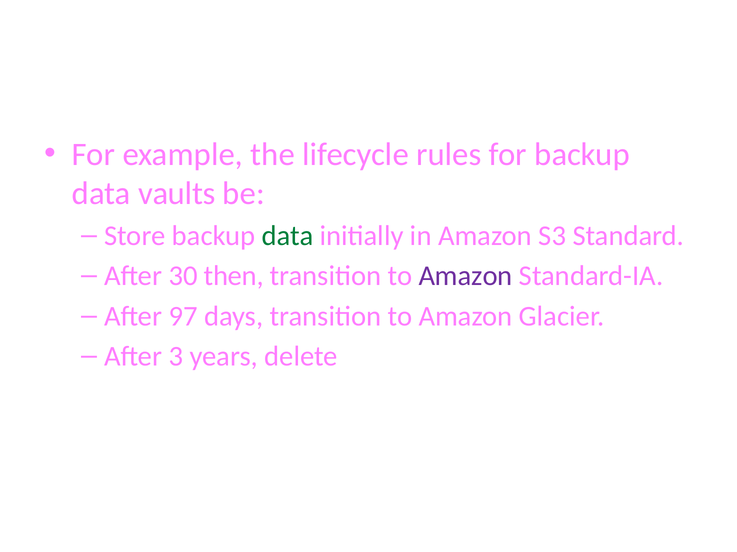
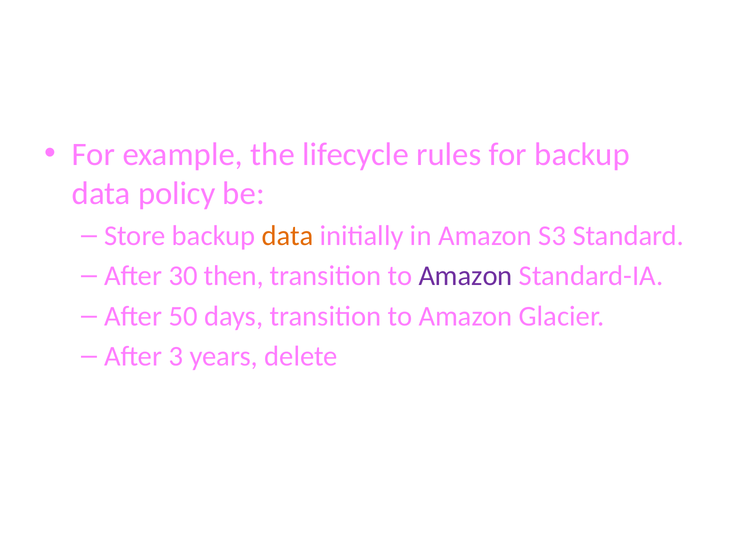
vaults: vaults -> policy (177, 194)
data colour: green -> orange (288, 236)
97: 97 -> 50 (183, 317)
